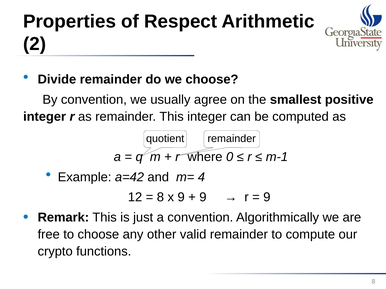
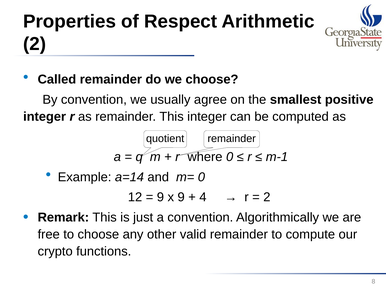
Divide: Divide -> Called (57, 80)
a=42: a=42 -> a=14 (129, 177)
m= 4: 4 -> 0 (201, 177)
8: 8 -> 9 (160, 198)
9: 9 -> 4 (203, 198)
9: 9 -> 2 (267, 198)
